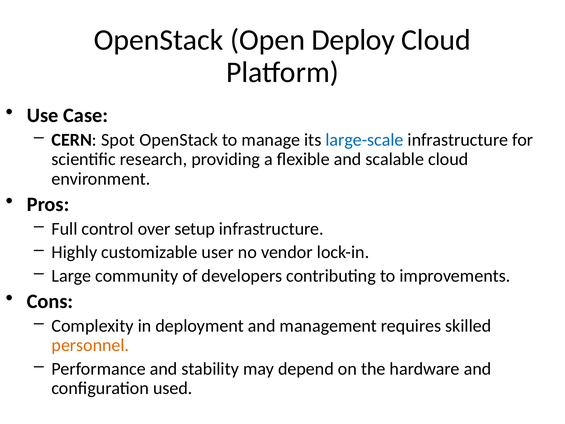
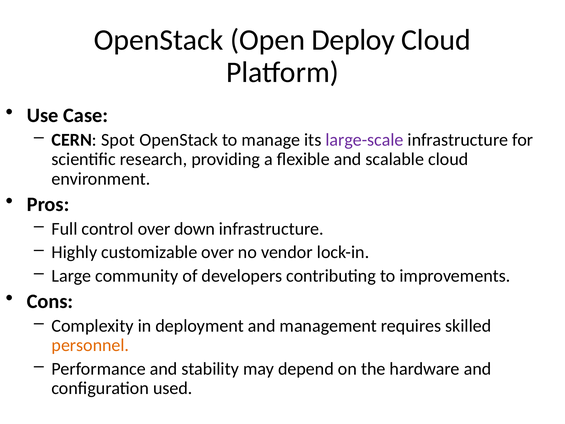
large-scale colour: blue -> purple (365, 140)
setup: setup -> down (195, 229)
customizable user: user -> over (218, 252)
